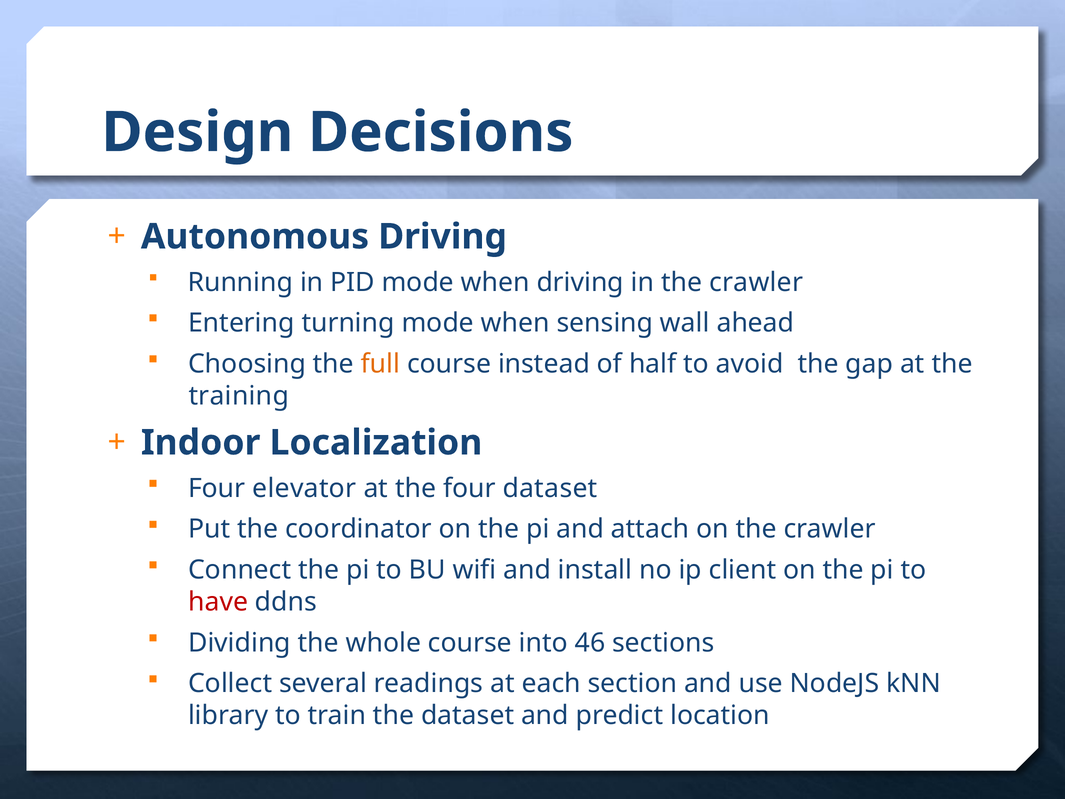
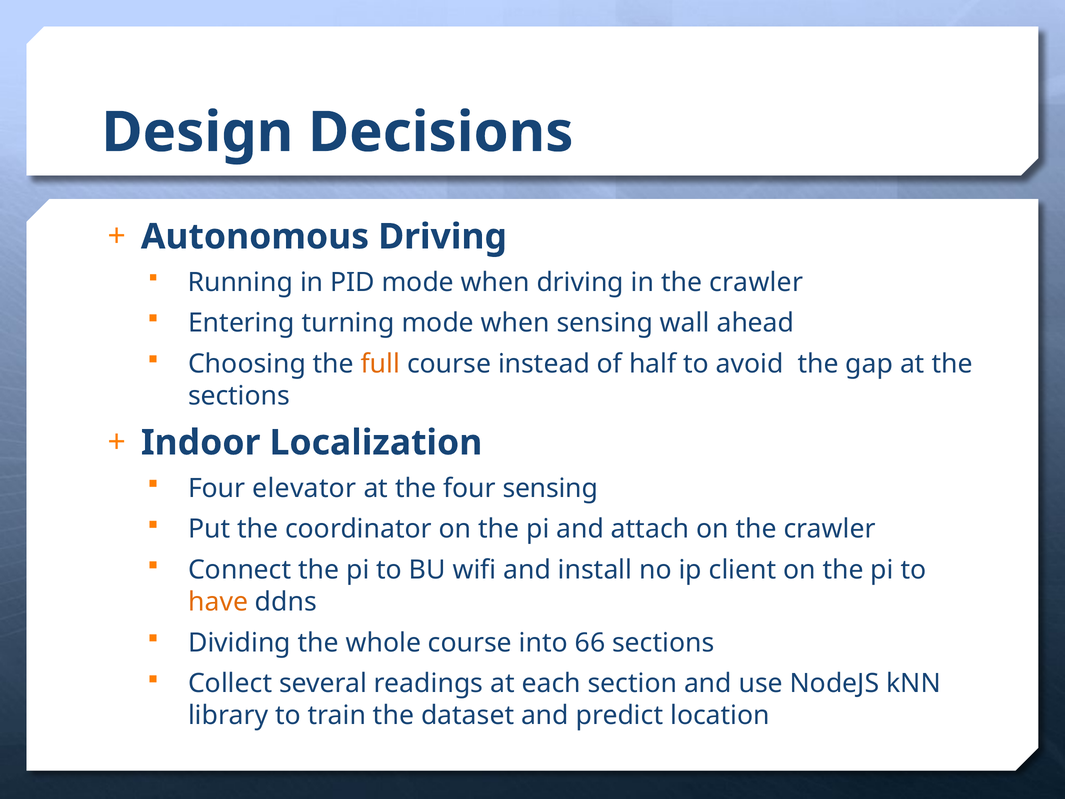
training: training -> sections (239, 396)
four dataset: dataset -> sensing (550, 488)
have colour: red -> orange (218, 602)
46: 46 -> 66 (590, 643)
